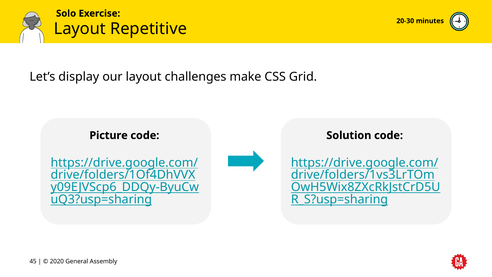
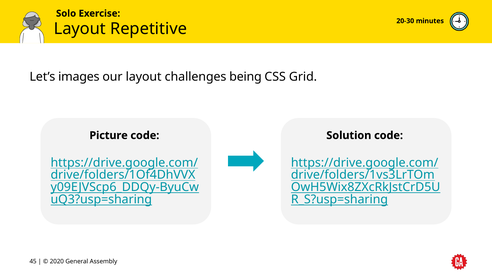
display: display -> images (79, 77)
make: make -> being (245, 77)
